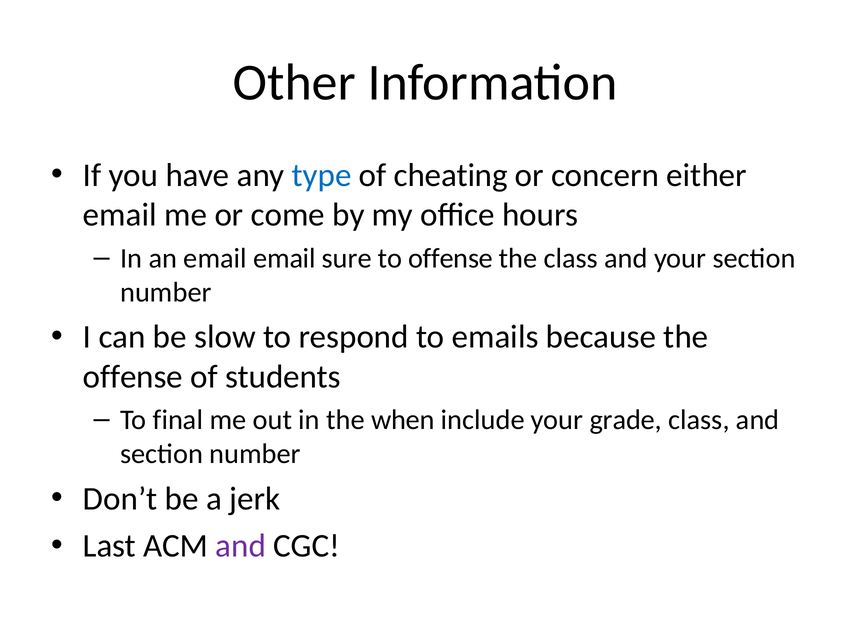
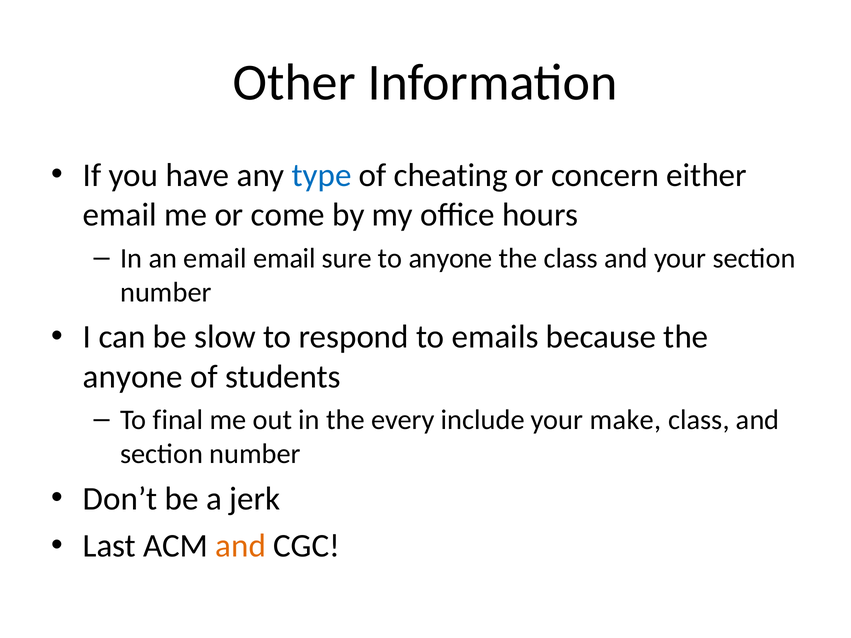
to offense: offense -> anyone (451, 258)
offense: offense -> anyone (133, 377)
when: when -> every (403, 420)
grade: grade -> make (626, 420)
and colour: purple -> orange (241, 546)
